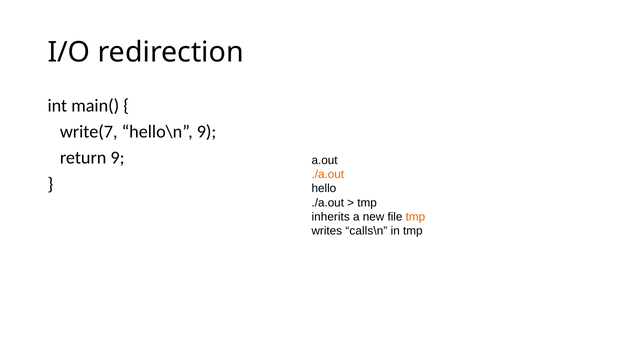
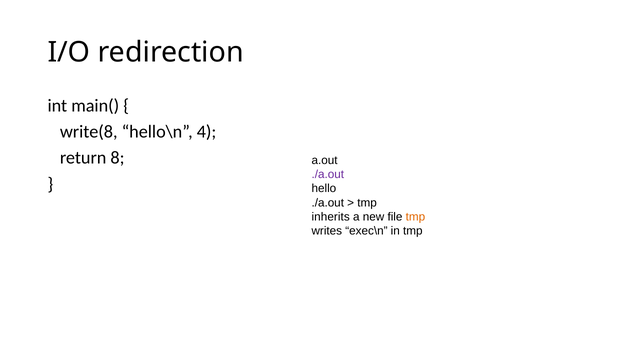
write(7: write(7 -> write(8 (89, 132)
hello\n 9: 9 -> 4 (207, 132)
return 9: 9 -> 8 (118, 158)
./a.out colour: orange -> purple (328, 175)
calls\n: calls\n -> exec\n (366, 231)
